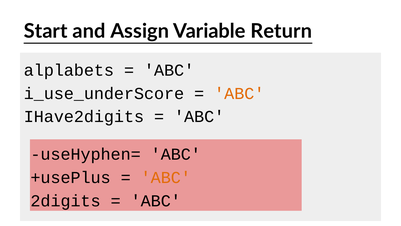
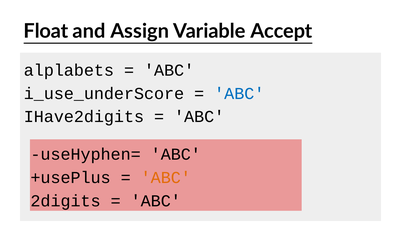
Start: Start -> Float (46, 31)
Return: Return -> Accept (281, 31)
ABC colour: orange -> blue (239, 93)
